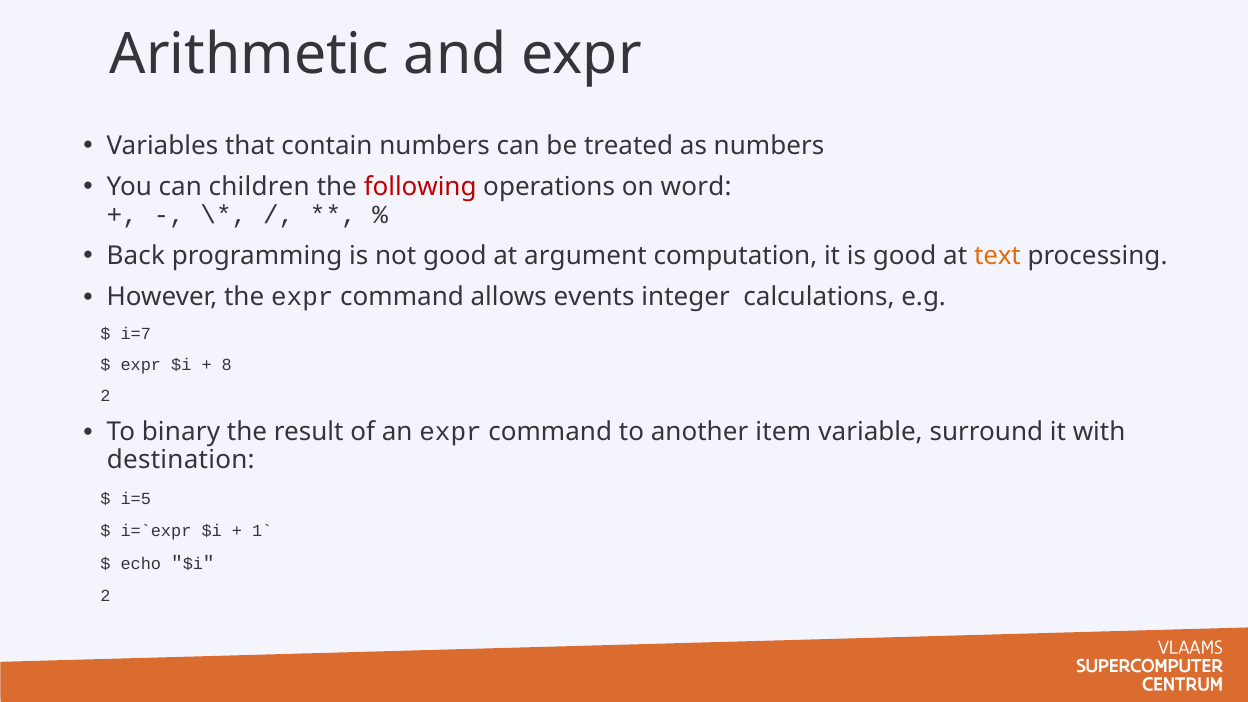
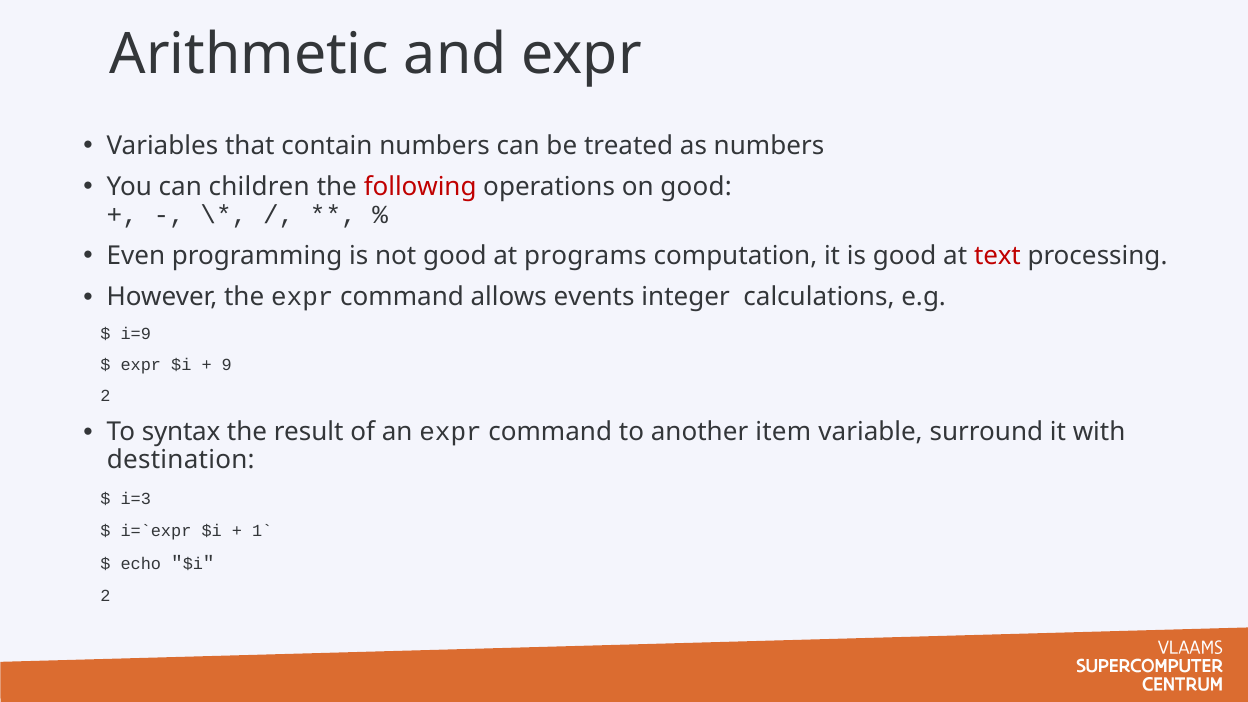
on word: word -> good (696, 187)
Back: Back -> Even (136, 256)
argument: argument -> programs (585, 256)
text colour: orange -> red (997, 256)
i=7: i=7 -> i=9 (136, 334)
8: 8 -> 9 (227, 365)
binary: binary -> syntax (181, 432)
i=5: i=5 -> i=3 (136, 499)
